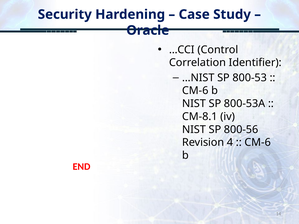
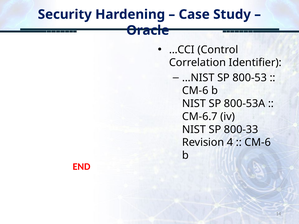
CM-8.1: CM-8.1 -> CM-6.7 (200, 117)
800-56: 800-56 -> 800-33 (241, 130)
